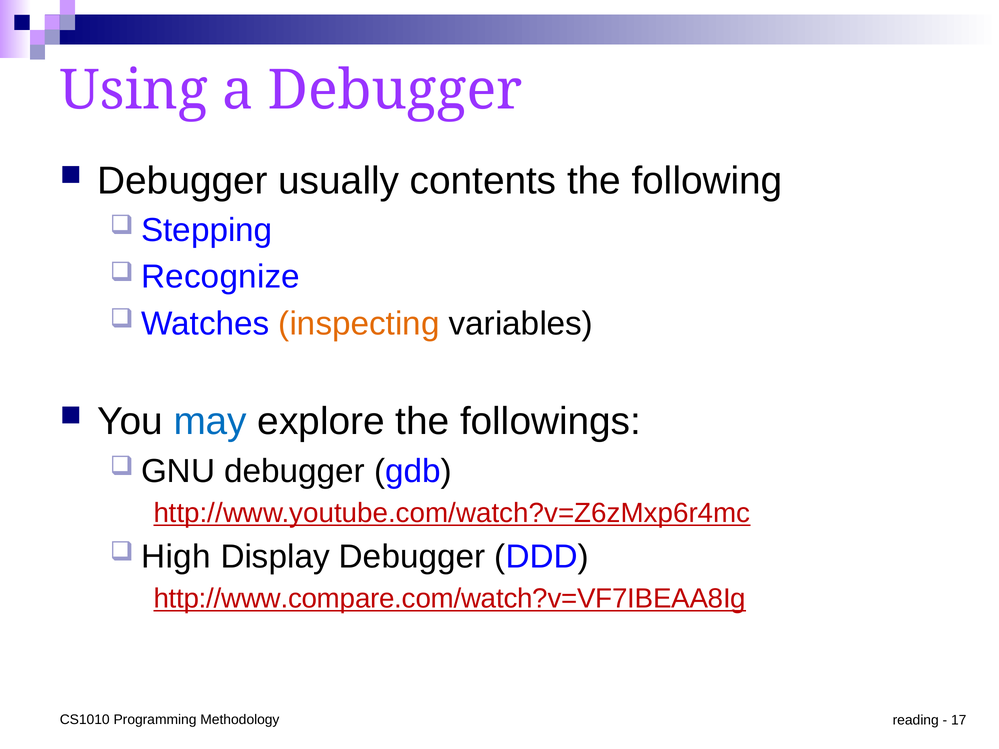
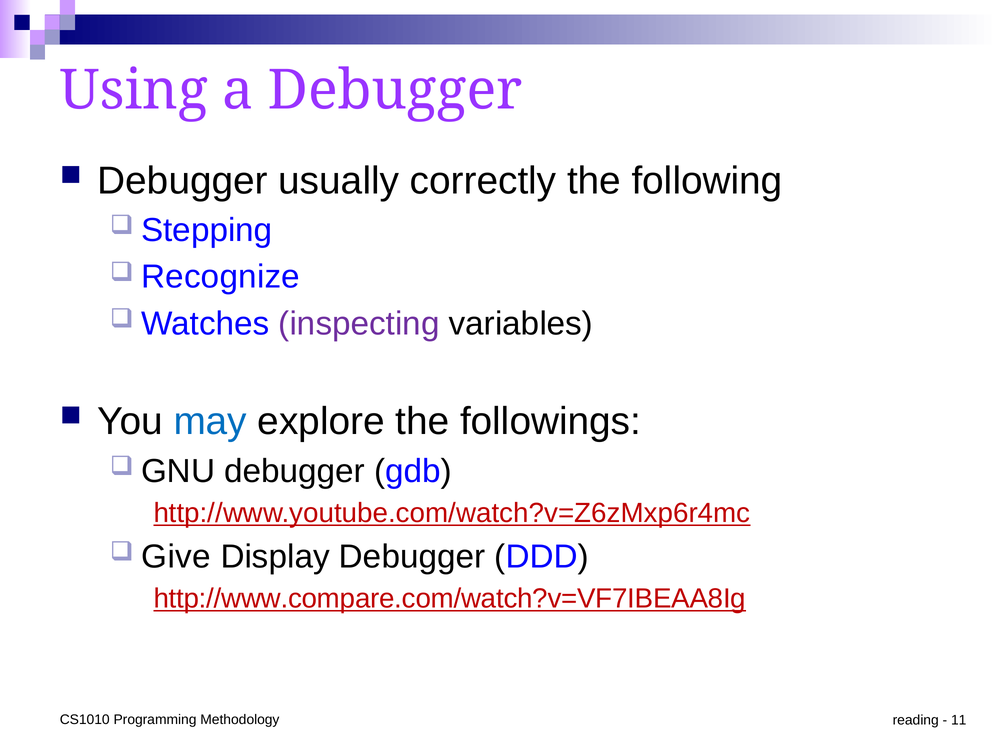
contents: contents -> correctly (483, 181)
inspecting colour: orange -> purple (359, 324)
High: High -> Give (176, 557)
17: 17 -> 11 (959, 720)
